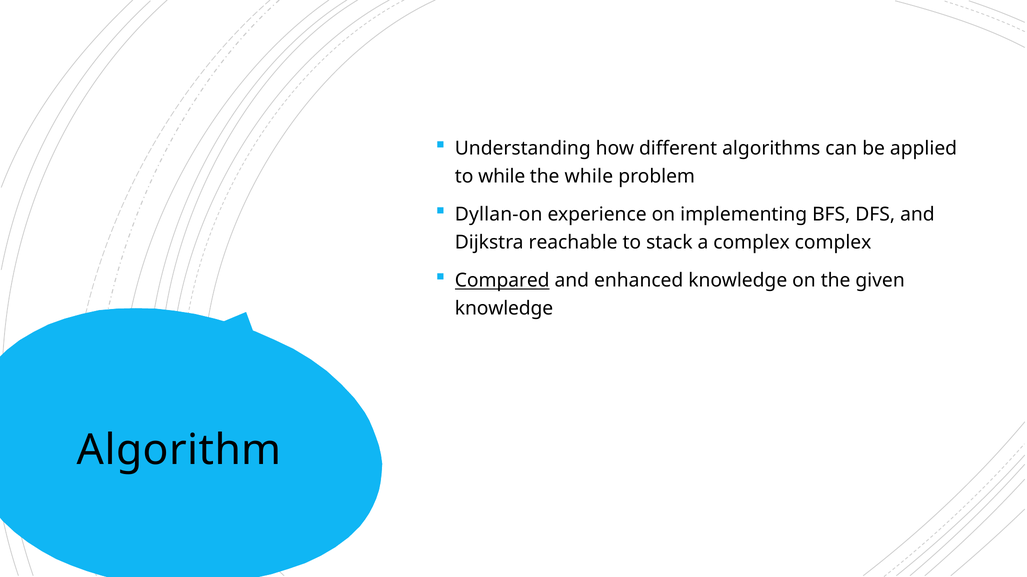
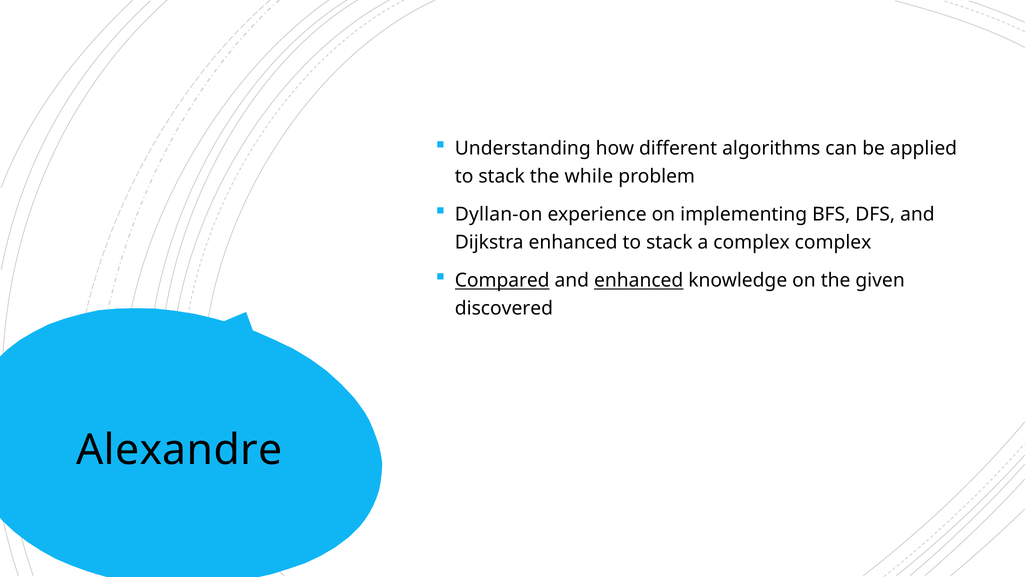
while: while -> stack (502, 176)
Dijkstra reachable: reachable -> enhanced (573, 243)
enhanced underline: none -> present (639, 281)
knowledge: knowledge -> discovered (504, 309)
Algorithm: Algorithm -> Alexandre (179, 450)
